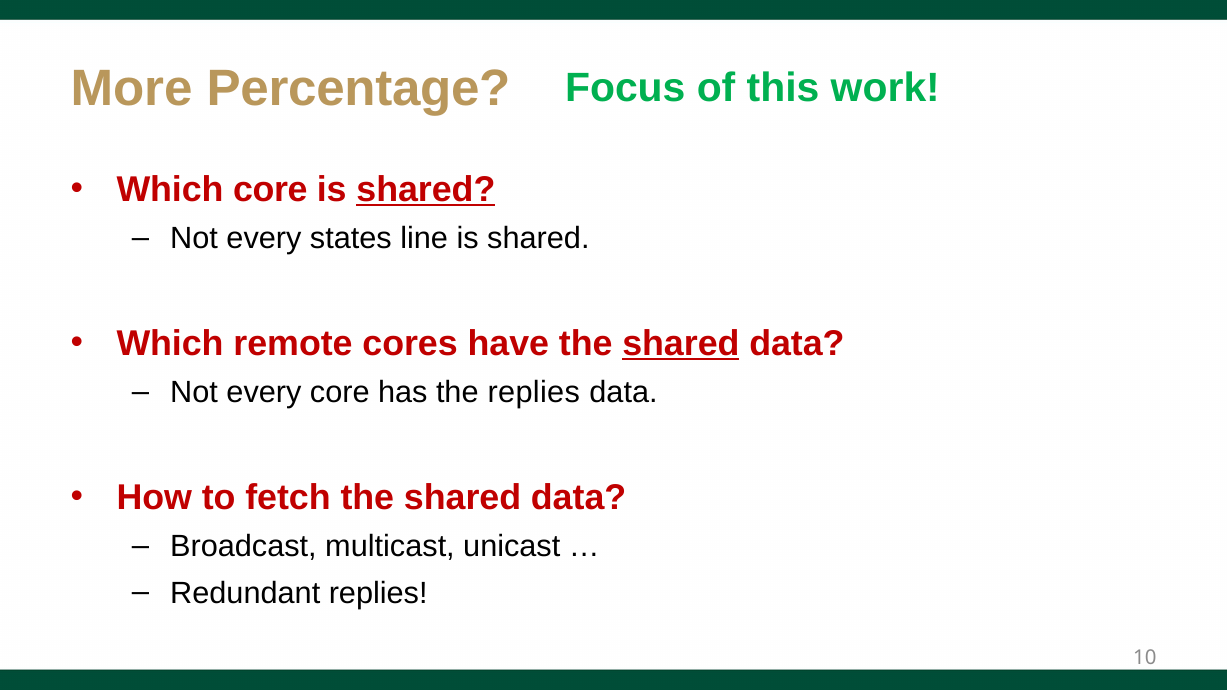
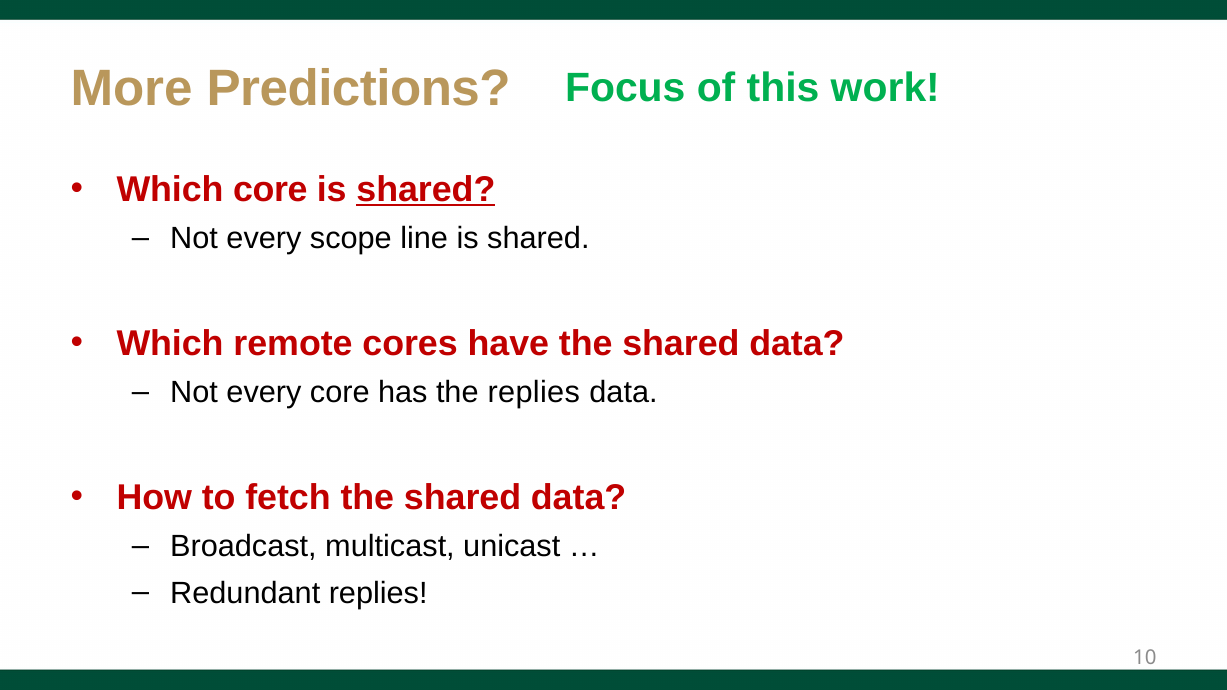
Percentage: Percentage -> Predictions (359, 89)
states: states -> scope (351, 239)
shared underline: present -> none (681, 344)
